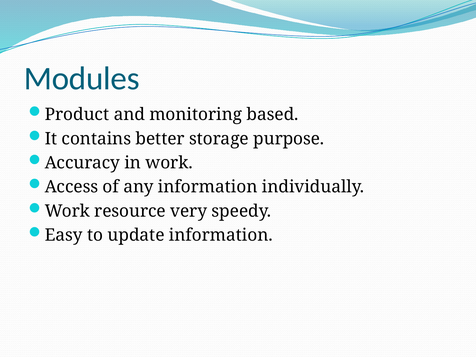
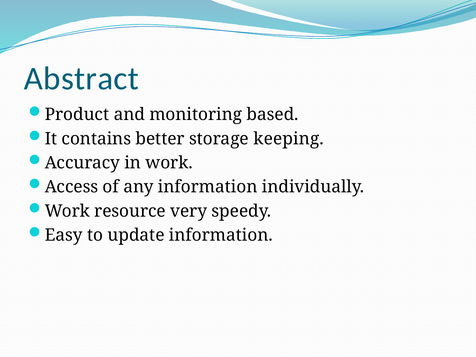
Modules: Modules -> Abstract (81, 79)
purpose: purpose -> keeping (289, 139)
